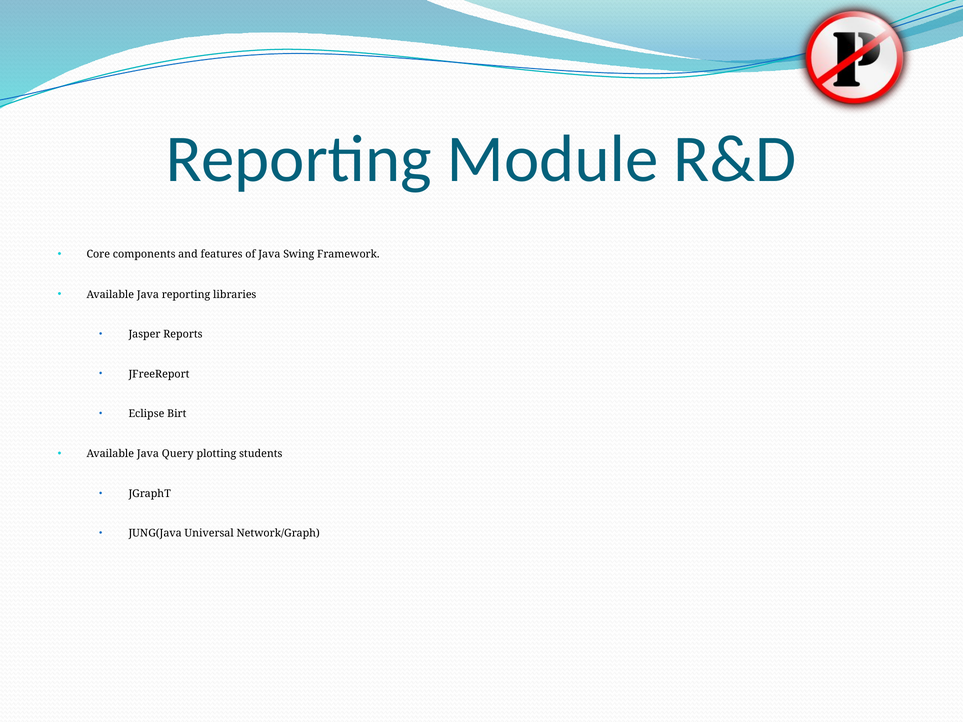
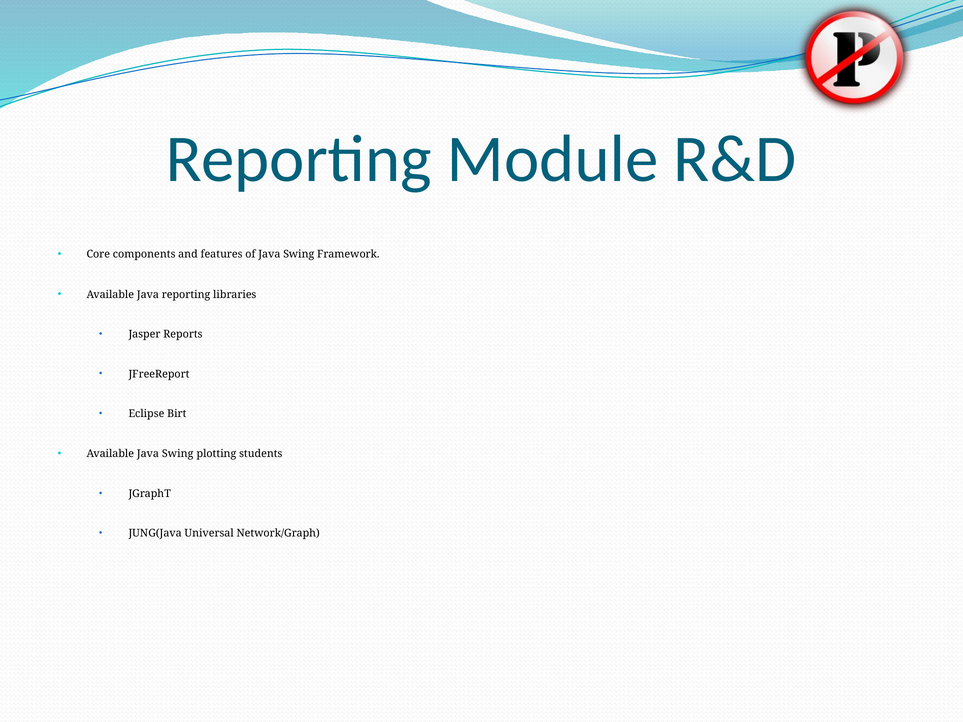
Available Java Query: Query -> Swing (178, 454)
